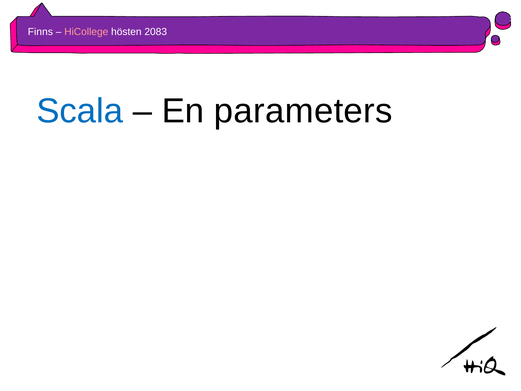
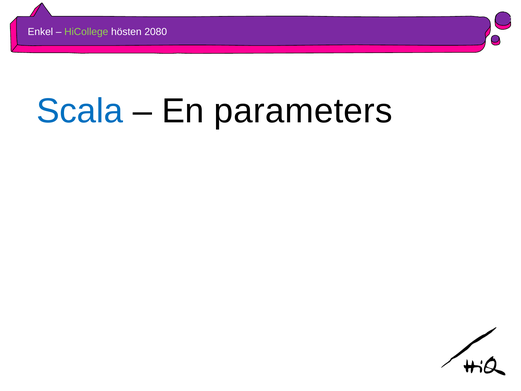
Finns: Finns -> Enkel (40, 32)
HiCollege colour: pink -> light green (86, 32)
2083: 2083 -> 2080 (156, 32)
